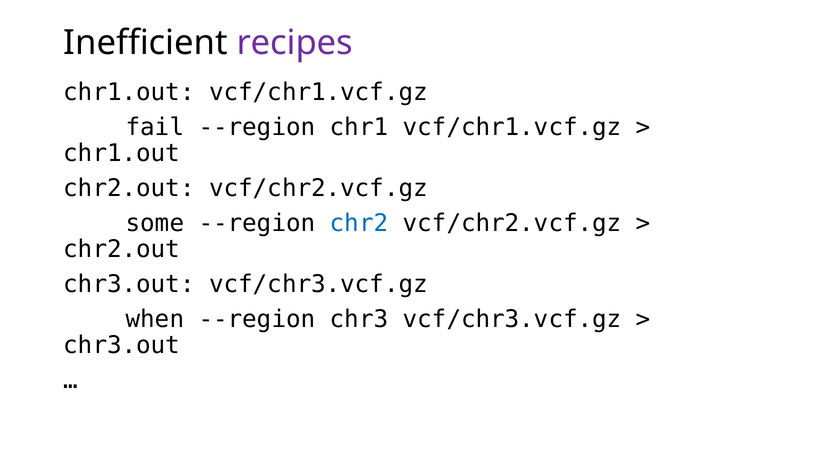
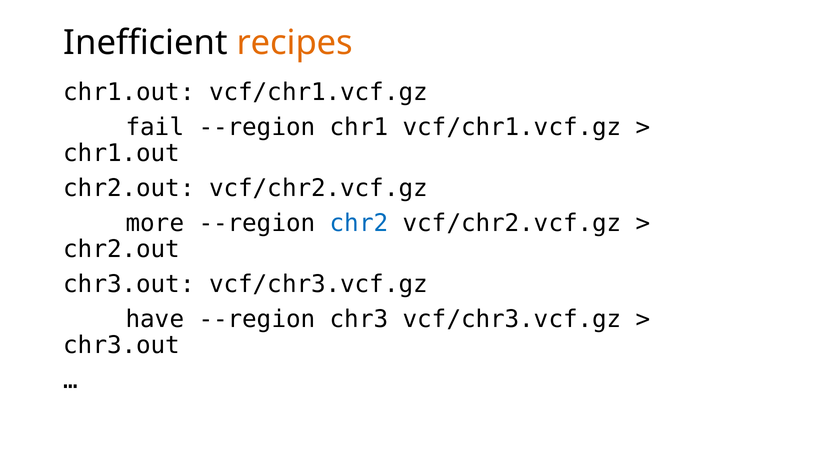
recipes colour: purple -> orange (295, 43)
some: some -> more (155, 223)
when: when -> have (155, 319)
